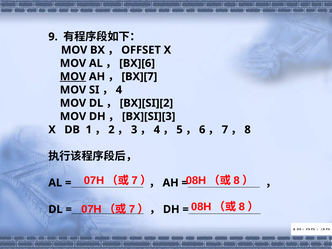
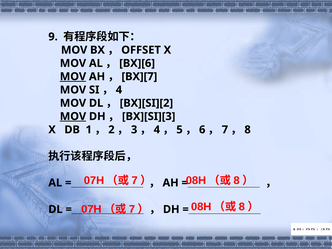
MOV underline: none -> present (73, 116)
